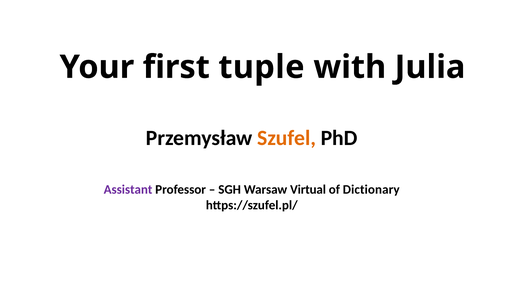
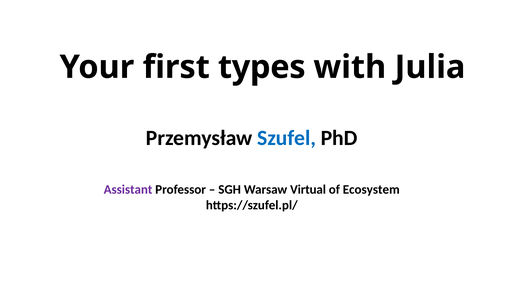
tuple: tuple -> types (262, 67)
Szufel colour: orange -> blue (287, 138)
Dictionary: Dictionary -> Ecosystem (371, 189)
